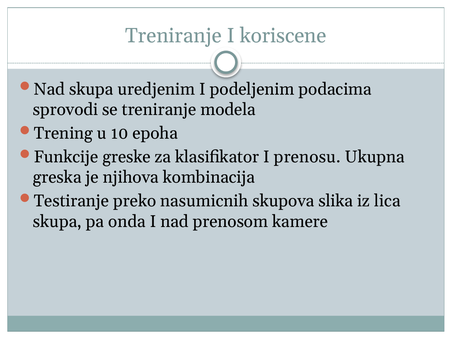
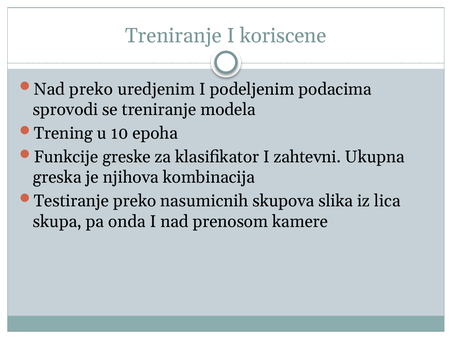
Nad skupa: skupa -> preko (91, 89)
prenosu: prenosu -> zahtevni (307, 157)
